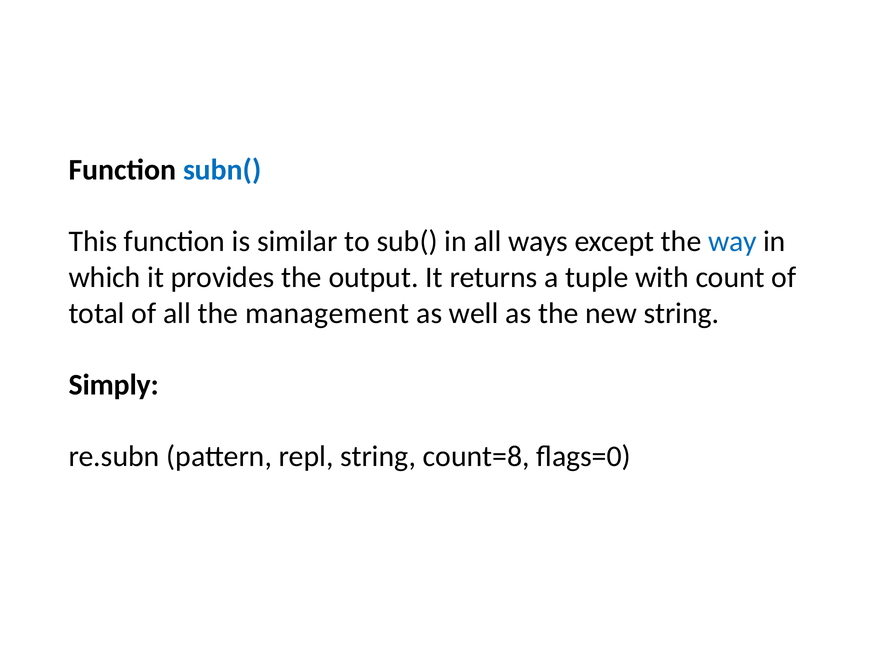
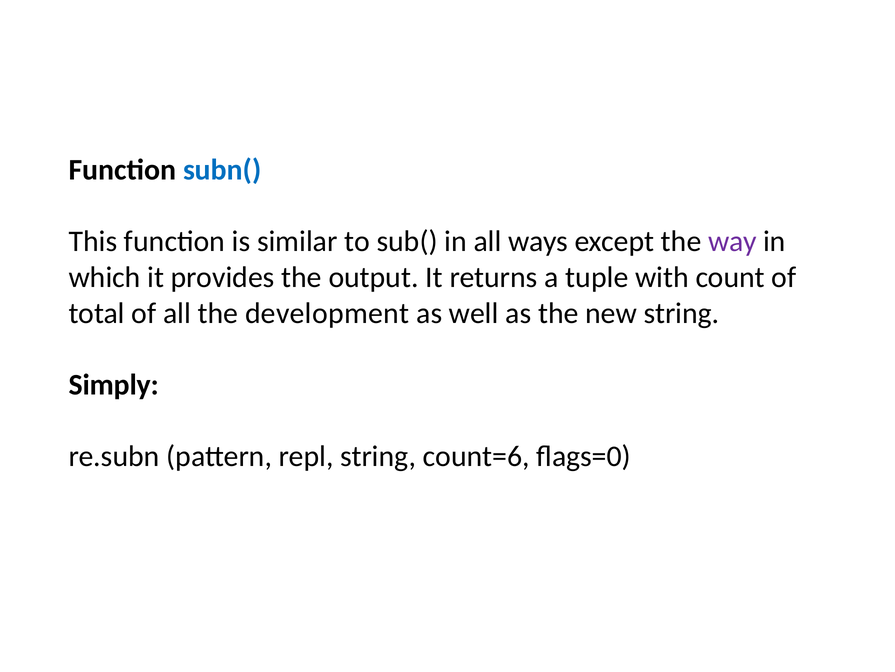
way colour: blue -> purple (732, 241)
management: management -> development (327, 313)
count=8: count=8 -> count=6 (476, 456)
